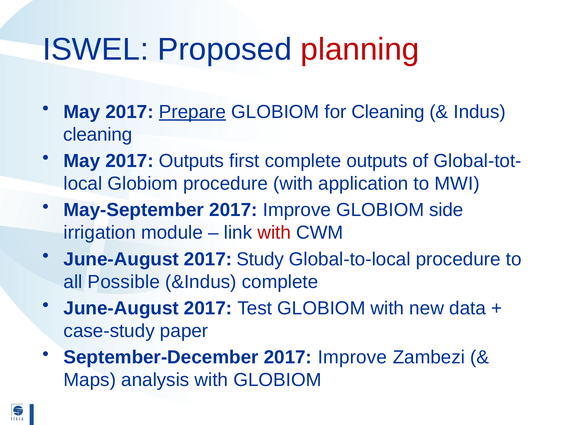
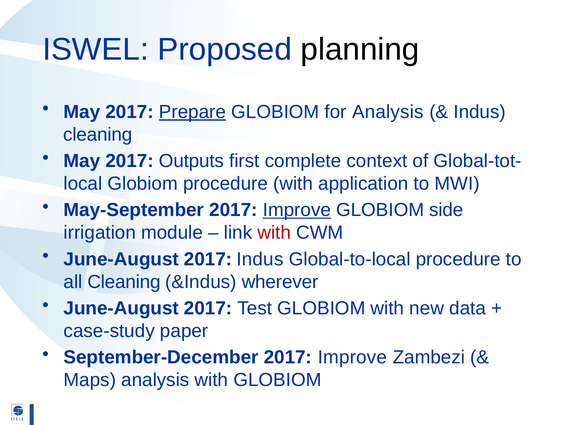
planning colour: red -> black (360, 49)
for Cleaning: Cleaning -> Analysis (388, 112)
complete outputs: outputs -> context (377, 161)
Improve underline: none -> present (297, 210)
2017 Study: Study -> Indus (260, 259)
all Possible: Possible -> Cleaning (124, 281)
&Indus complete: complete -> wherever (280, 281)
